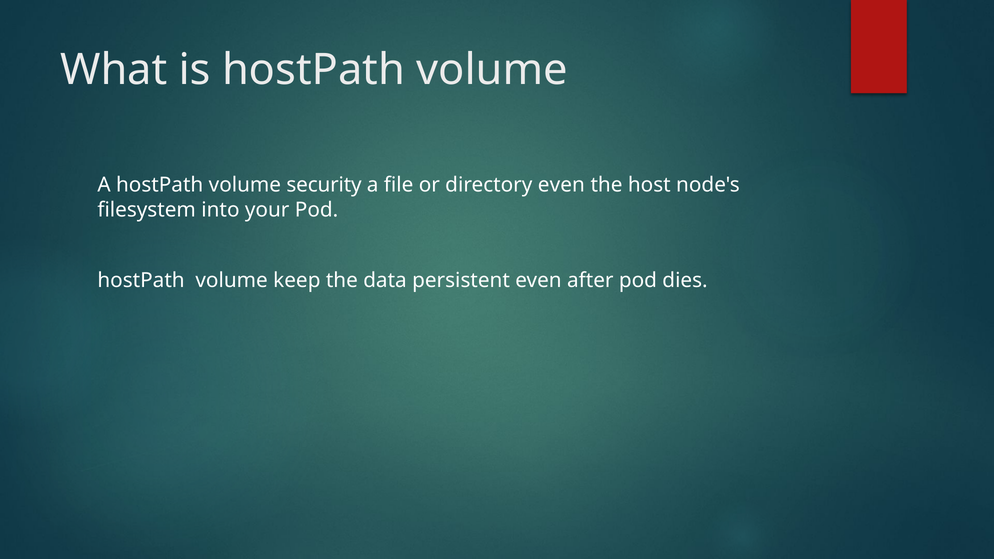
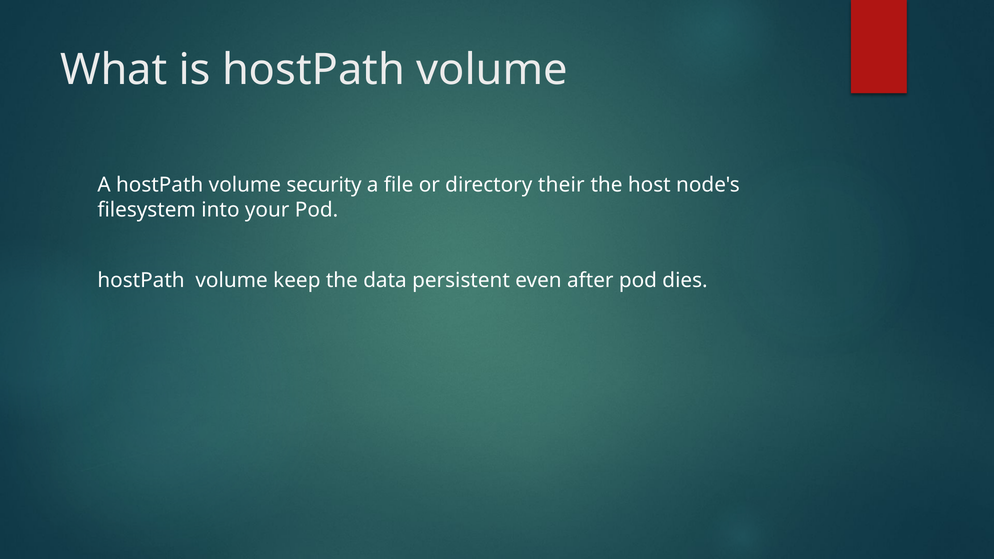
directory even: even -> their (561, 185)
